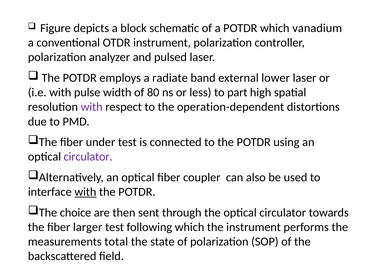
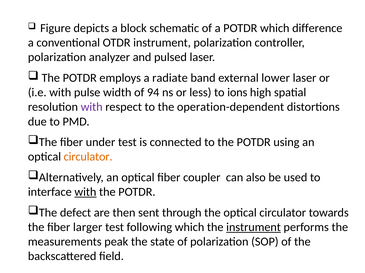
vanadium: vanadium -> difference (317, 28)
80: 80 -> 94 (153, 93)
part: part -> ions (237, 93)
circulator colour: purple -> orange (88, 157)
choice: choice -> defect (76, 213)
instrument underline: none -> present (254, 228)
total: total -> peak (116, 242)
